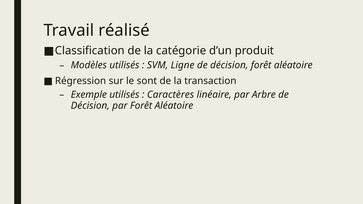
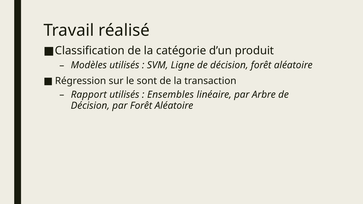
Exemple: Exemple -> Rapport (89, 95)
Caractères: Caractères -> Ensembles (171, 95)
